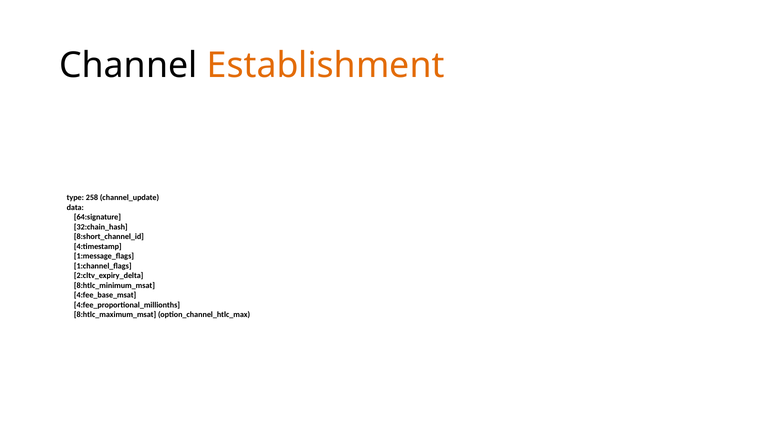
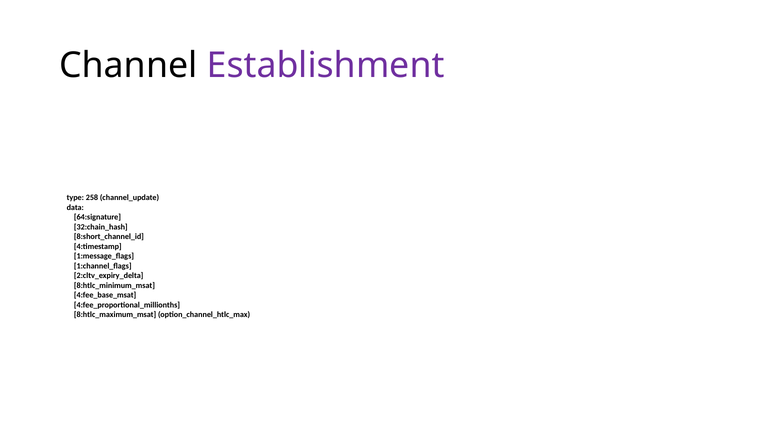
Establishment colour: orange -> purple (326, 65)
